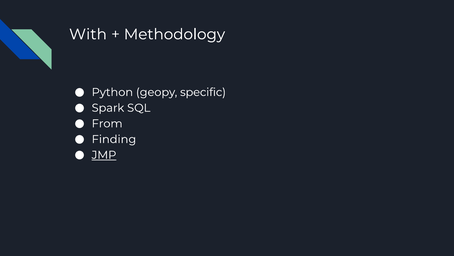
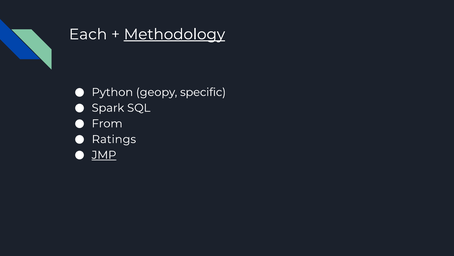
With: With -> Each (88, 34)
Methodology underline: none -> present (174, 34)
Finding: Finding -> Ratings (114, 139)
